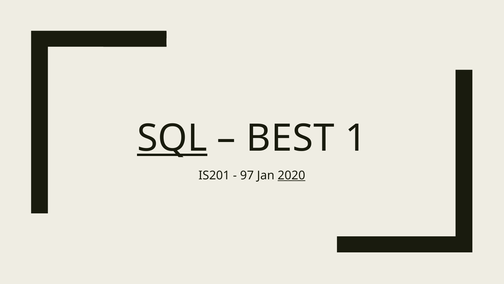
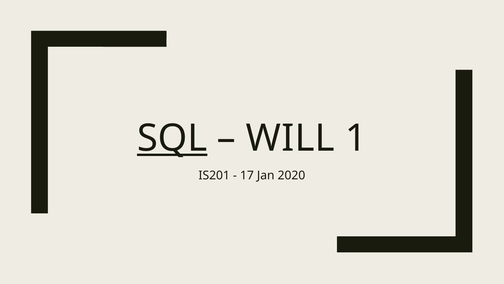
BEST: BEST -> WILL (290, 138)
97: 97 -> 17 (247, 175)
2020 underline: present -> none (291, 175)
